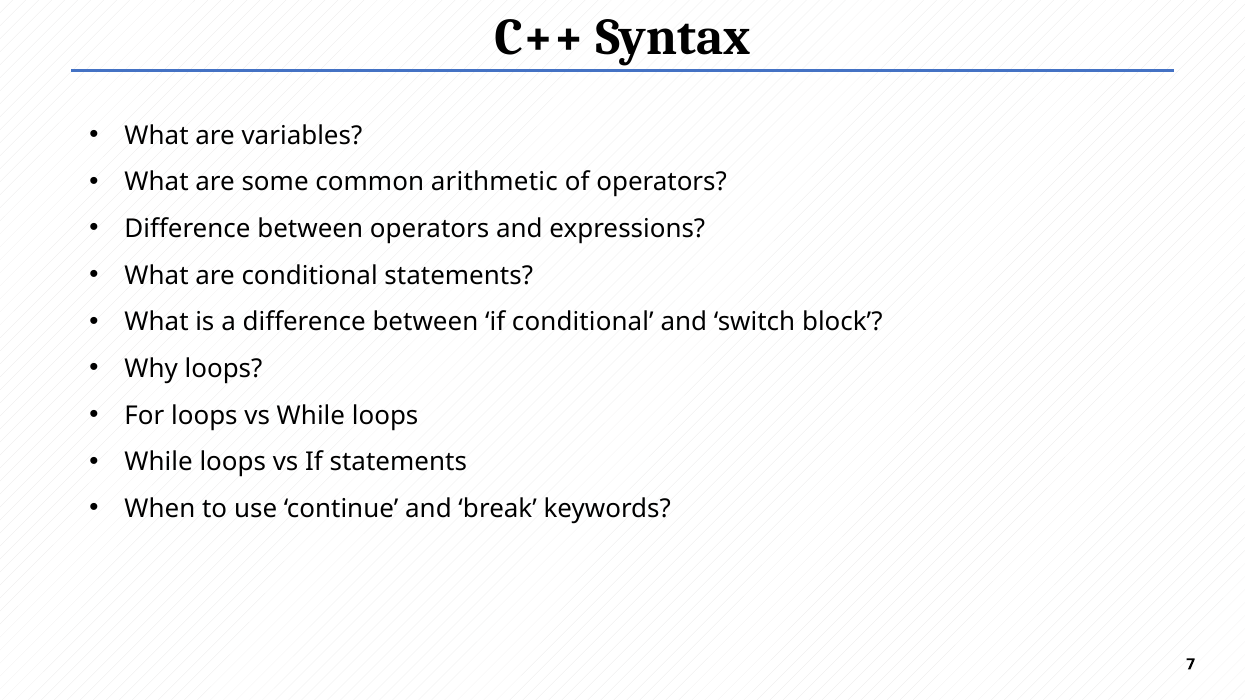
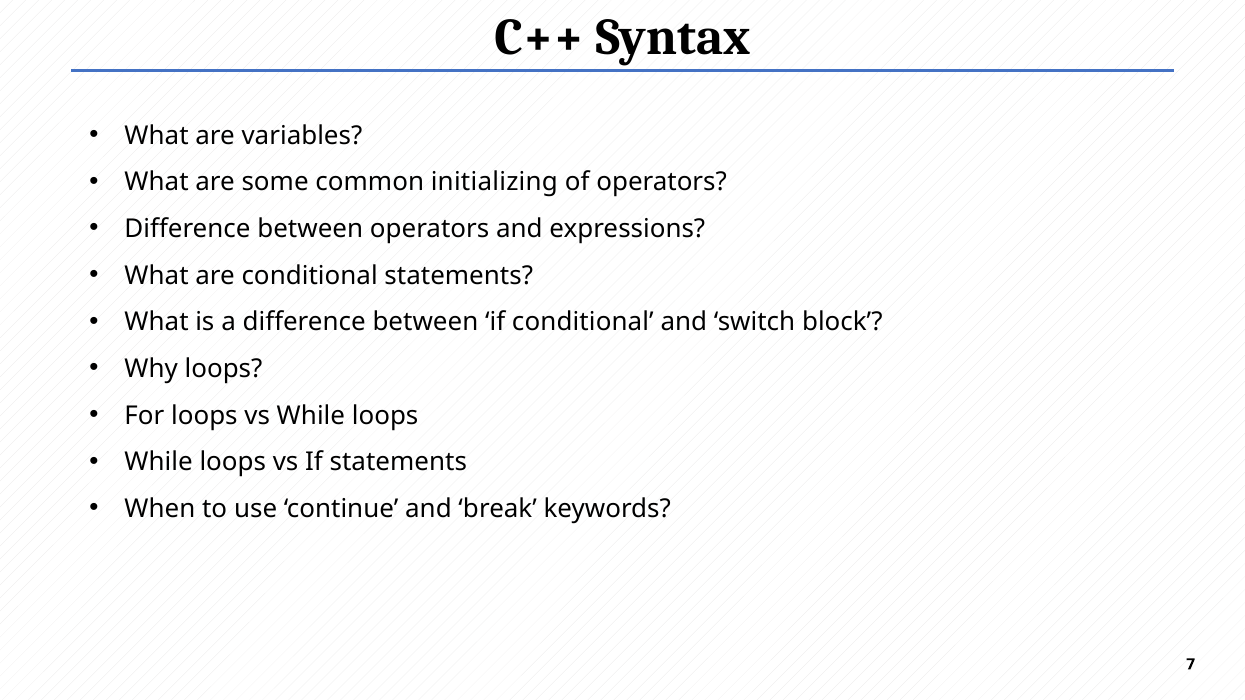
arithmetic: arithmetic -> initializing (494, 182)
